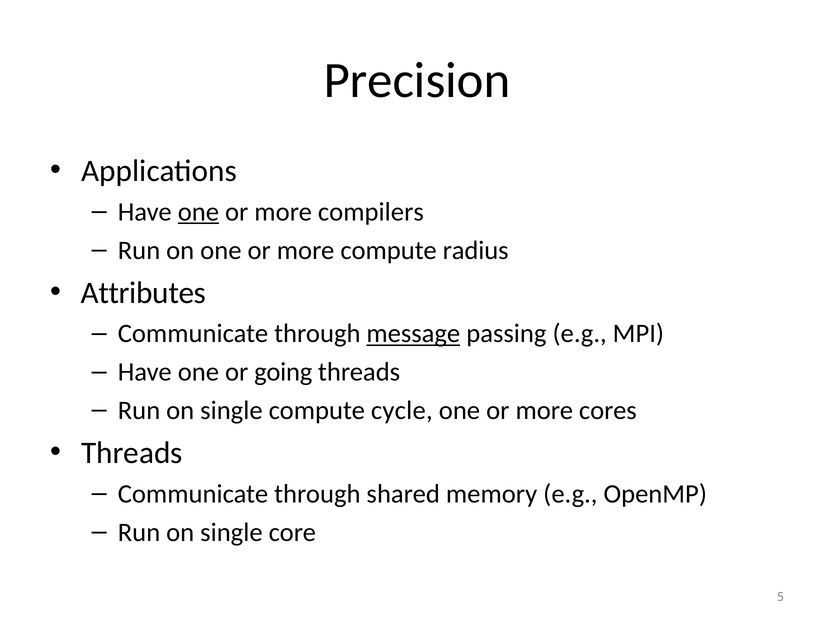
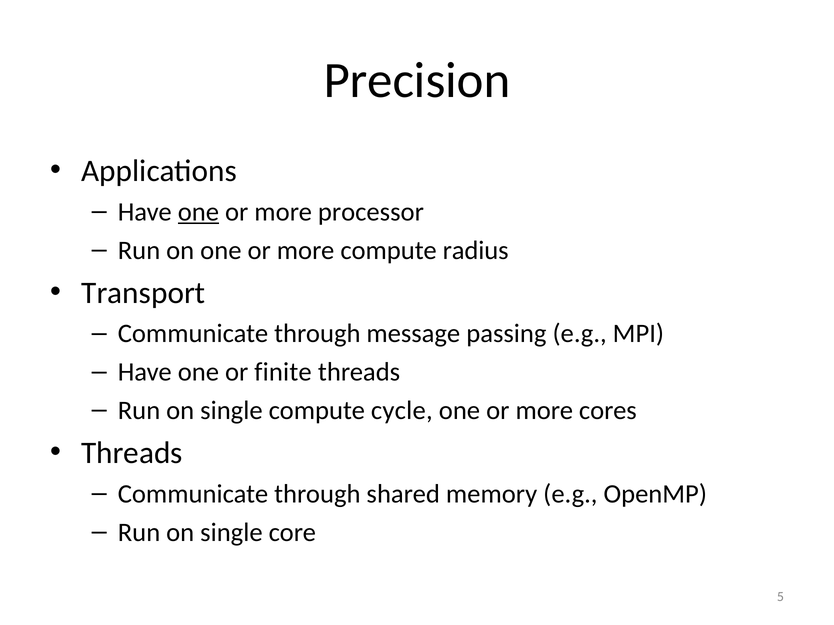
compilers: compilers -> processor (371, 212)
Attributes: Attributes -> Transport (143, 293)
message underline: present -> none (413, 334)
going: going -> finite (283, 372)
